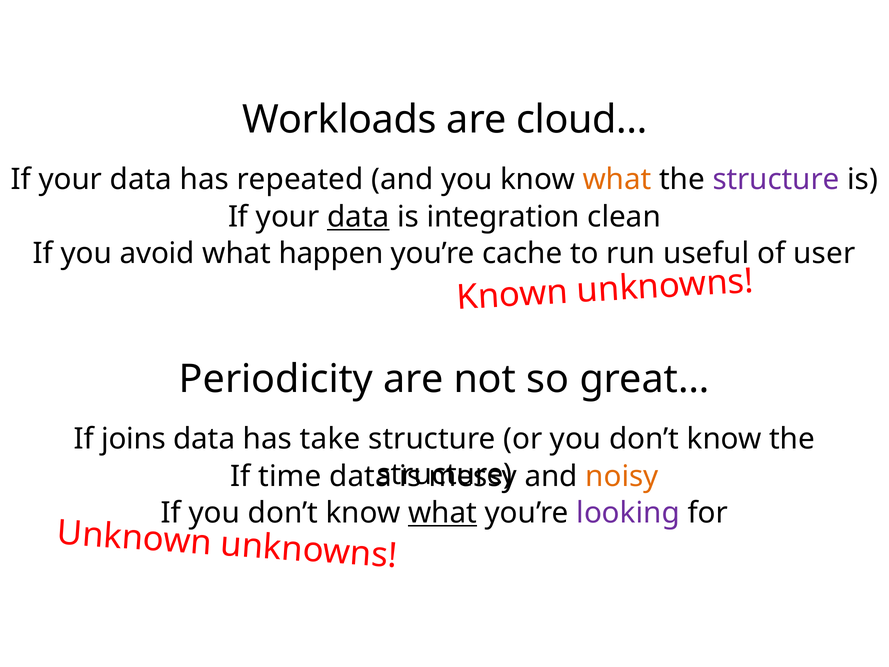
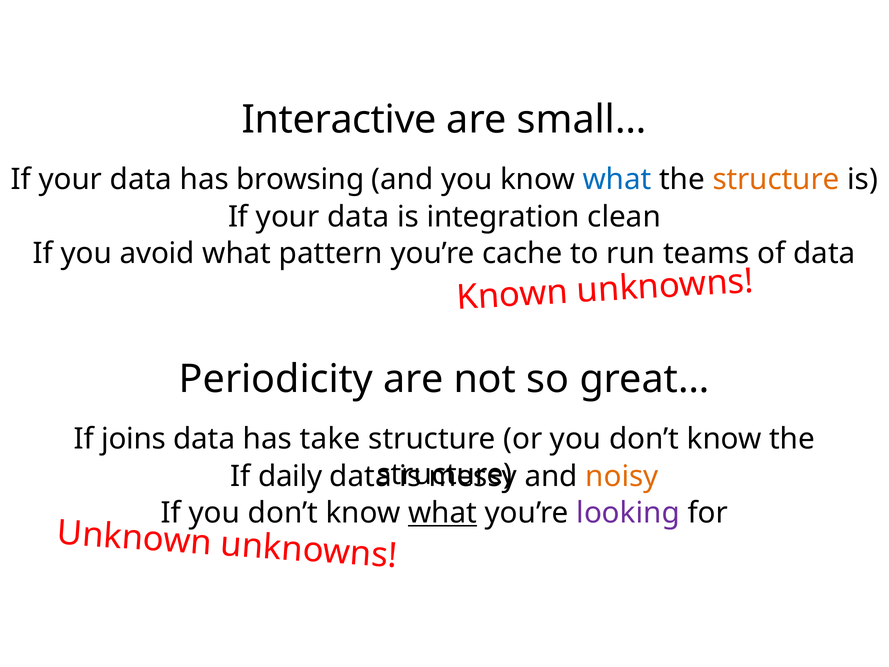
Workloads: Workloads -> Interactive (339, 120)
cloud…: cloud… -> small… (582, 120)
repeated: repeated -> browsing (300, 179)
what colour: orange -> blue (617, 179)
structure colour: purple -> orange (776, 179)
data underline: present -> none (358, 217)
happen: happen -> pattern (331, 253)
useful: useful -> teams (706, 253)
of user: user -> data (824, 253)
time: time -> daily (290, 476)
